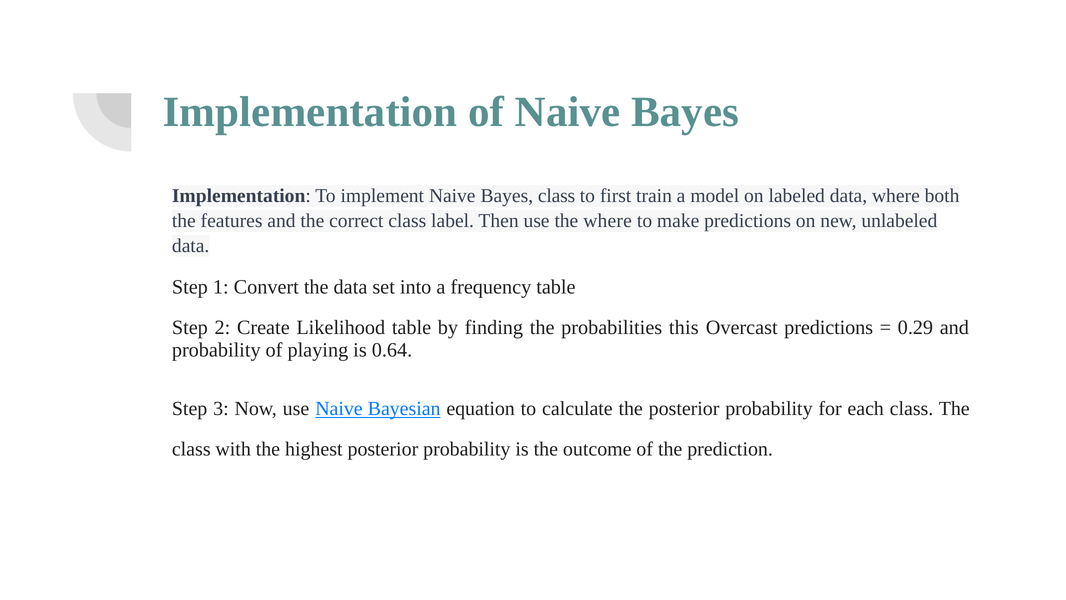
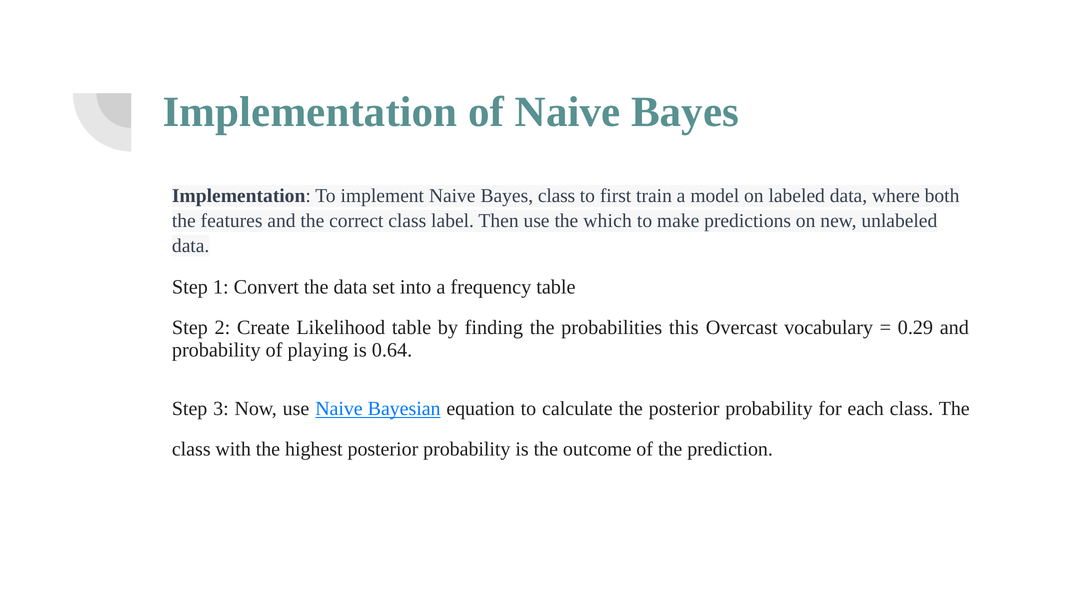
the where: where -> which (608, 221)
Overcast predictions: predictions -> vocabulary (829, 327)
